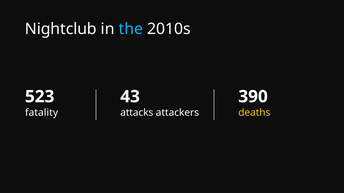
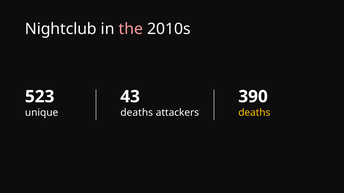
the colour: light blue -> pink (131, 29)
fatality: fatality -> unique (42, 113)
attacks: attacks -> deaths (137, 113)
